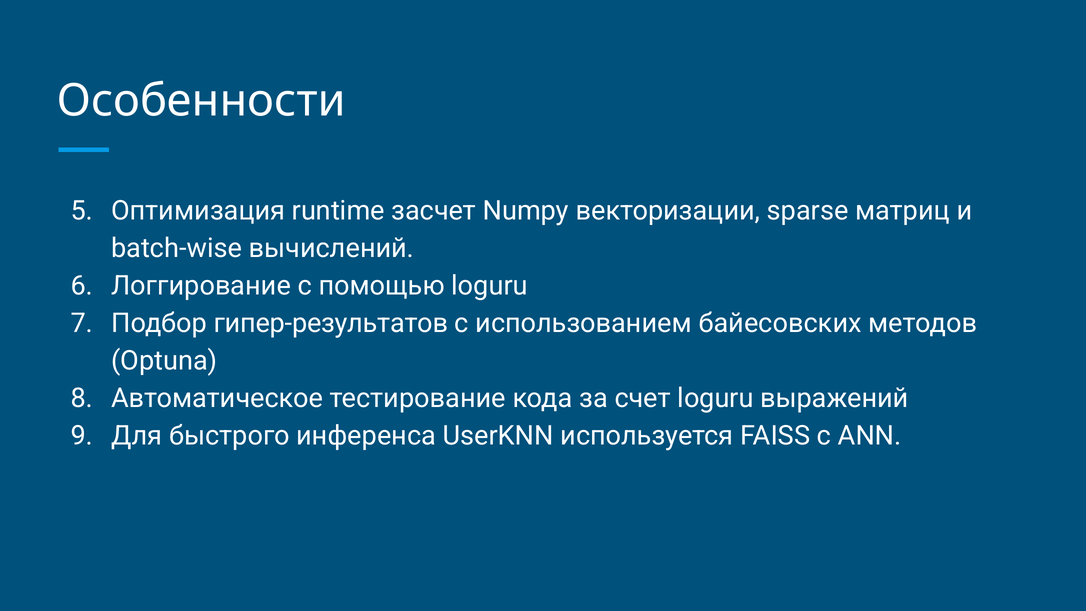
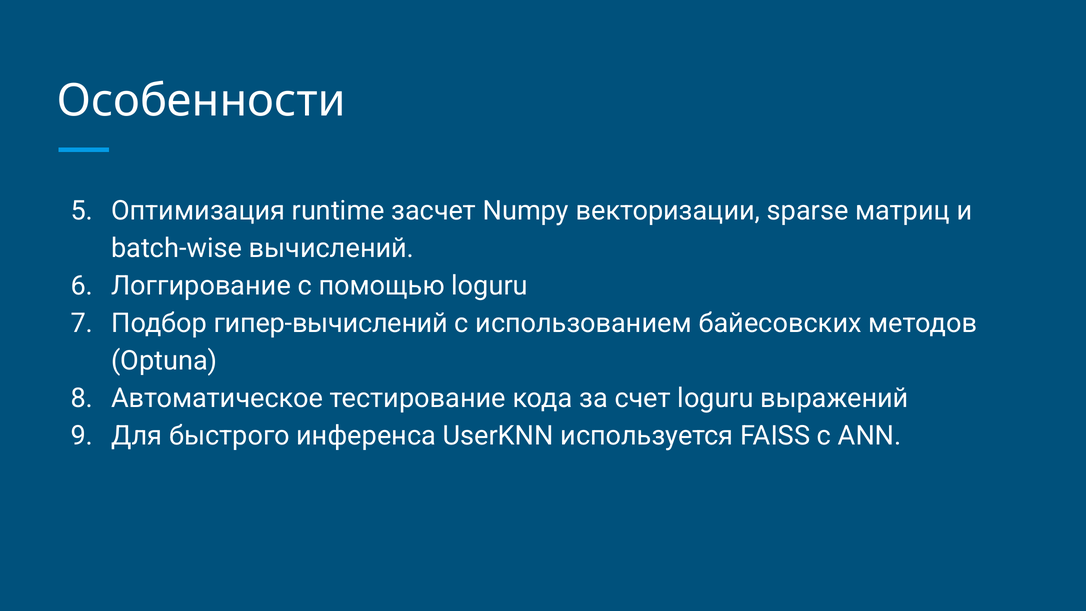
гипер-результатов: гипер-результатов -> гипер-вычислений (331, 323)
